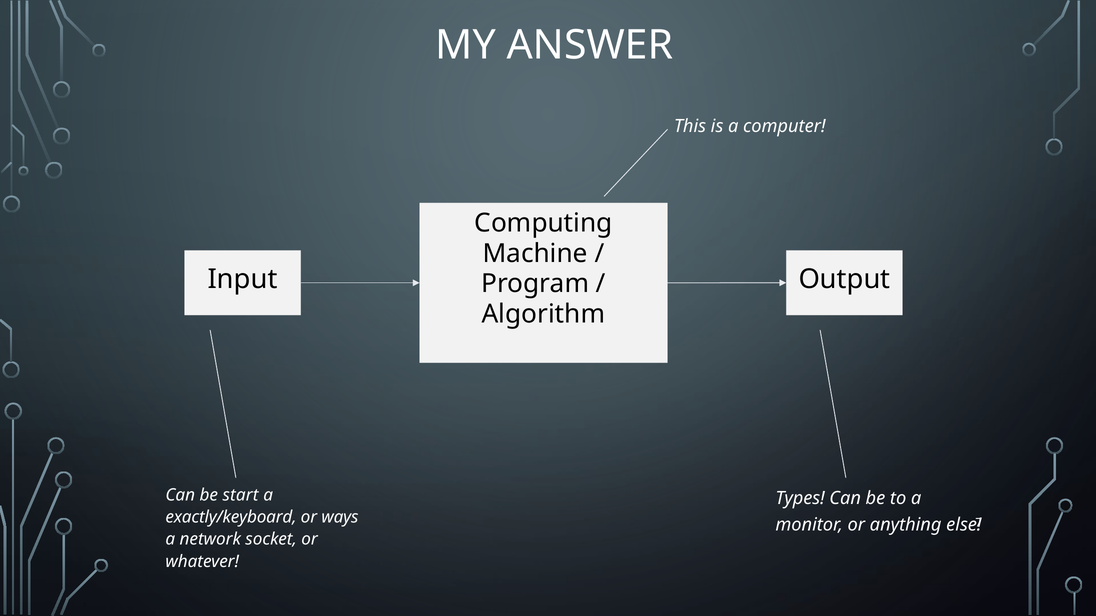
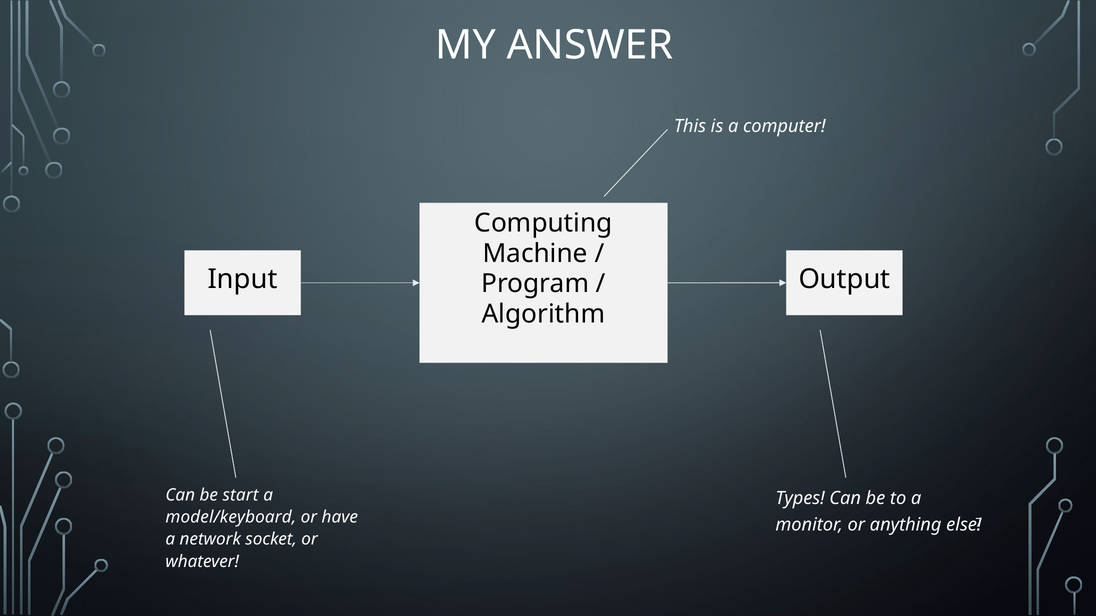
exactly/keyboard: exactly/keyboard -> model/keyboard (231, 518)
ways: ways -> have (340, 518)
